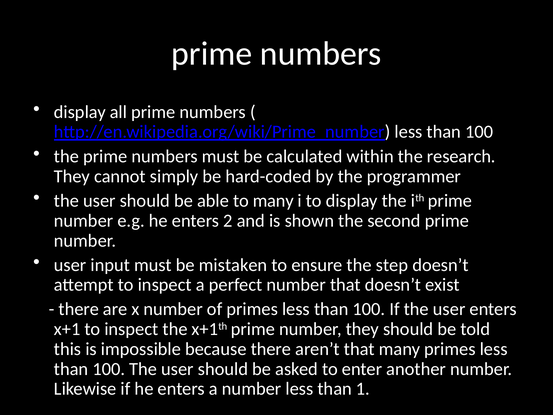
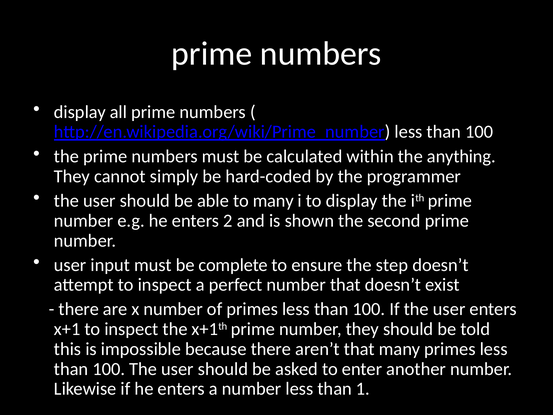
research: research -> anything (461, 156)
mistaken: mistaken -> complete (233, 265)
